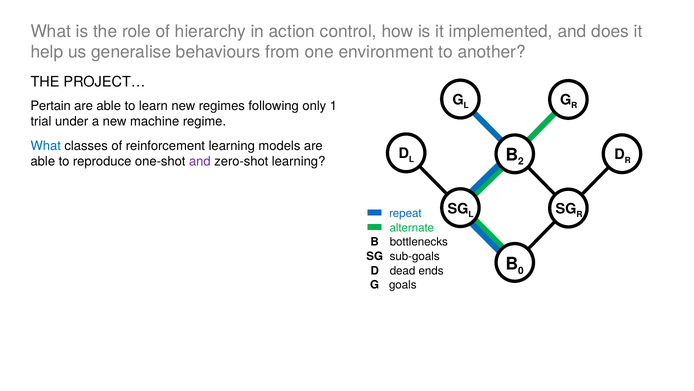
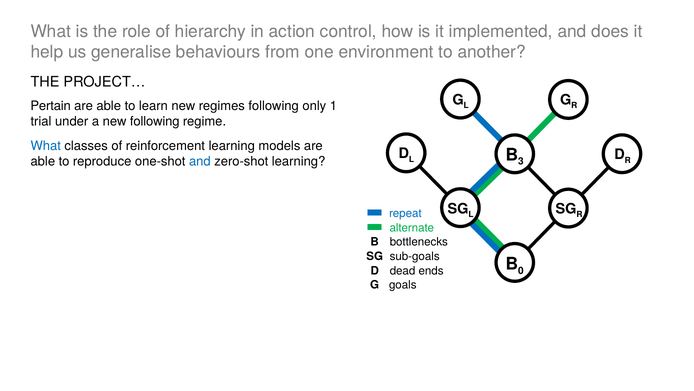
new machine: machine -> following (155, 121)
2: 2 -> 3 (521, 161)
and colour: purple -> blue (200, 161)
